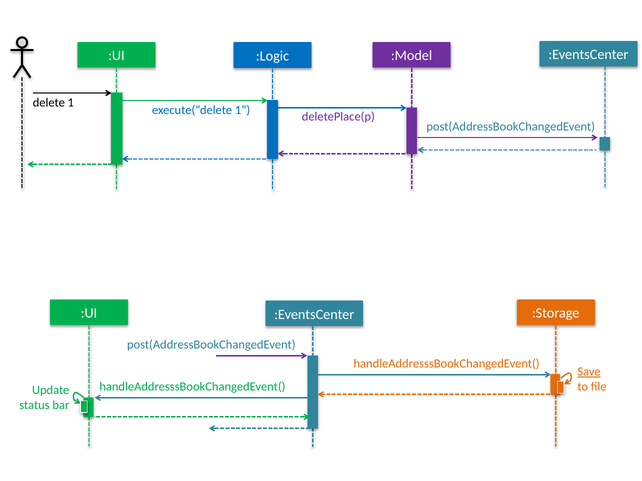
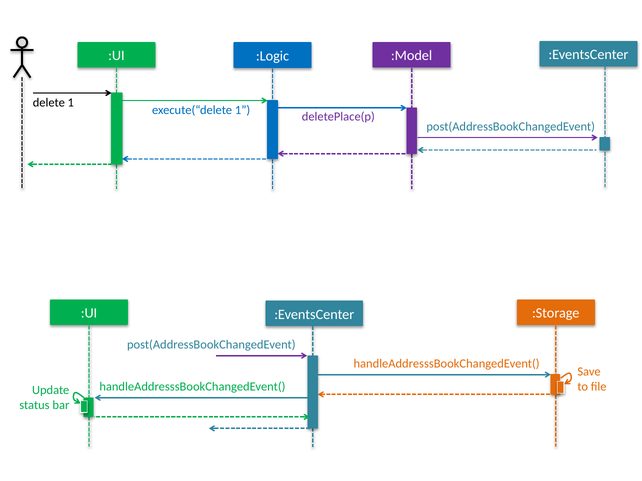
Save underline: present -> none (589, 372)
